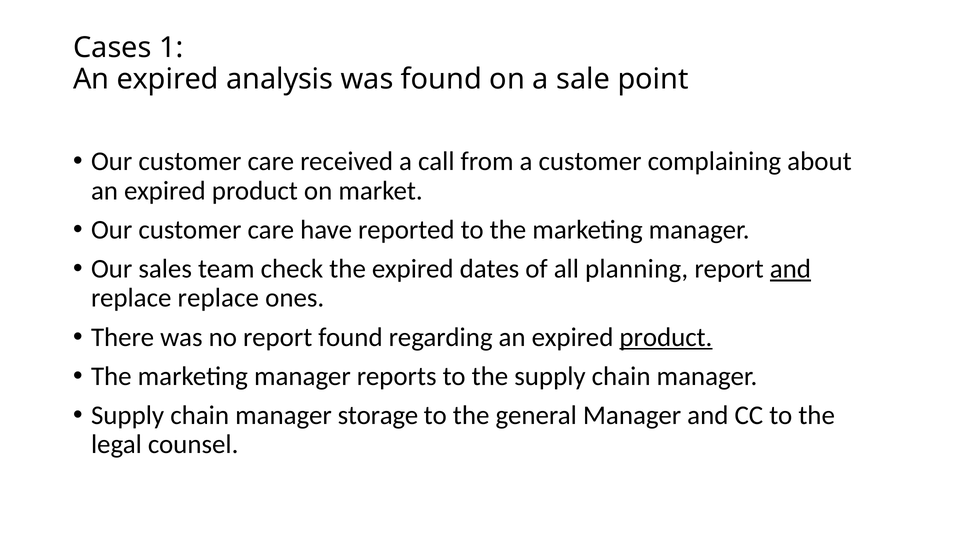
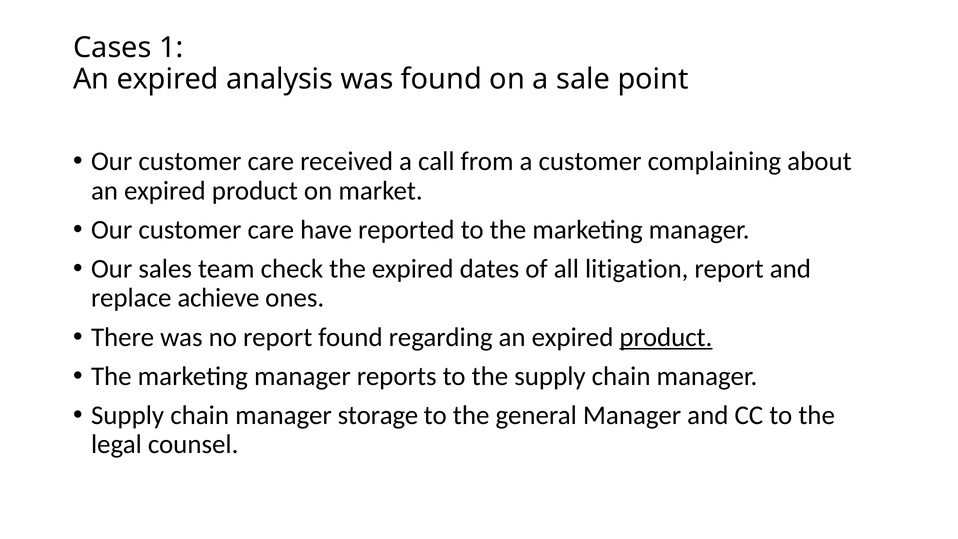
planning: planning -> litigation (637, 269)
and underline: present -> none (790, 269)
replace replace: replace -> achieve (218, 298)
